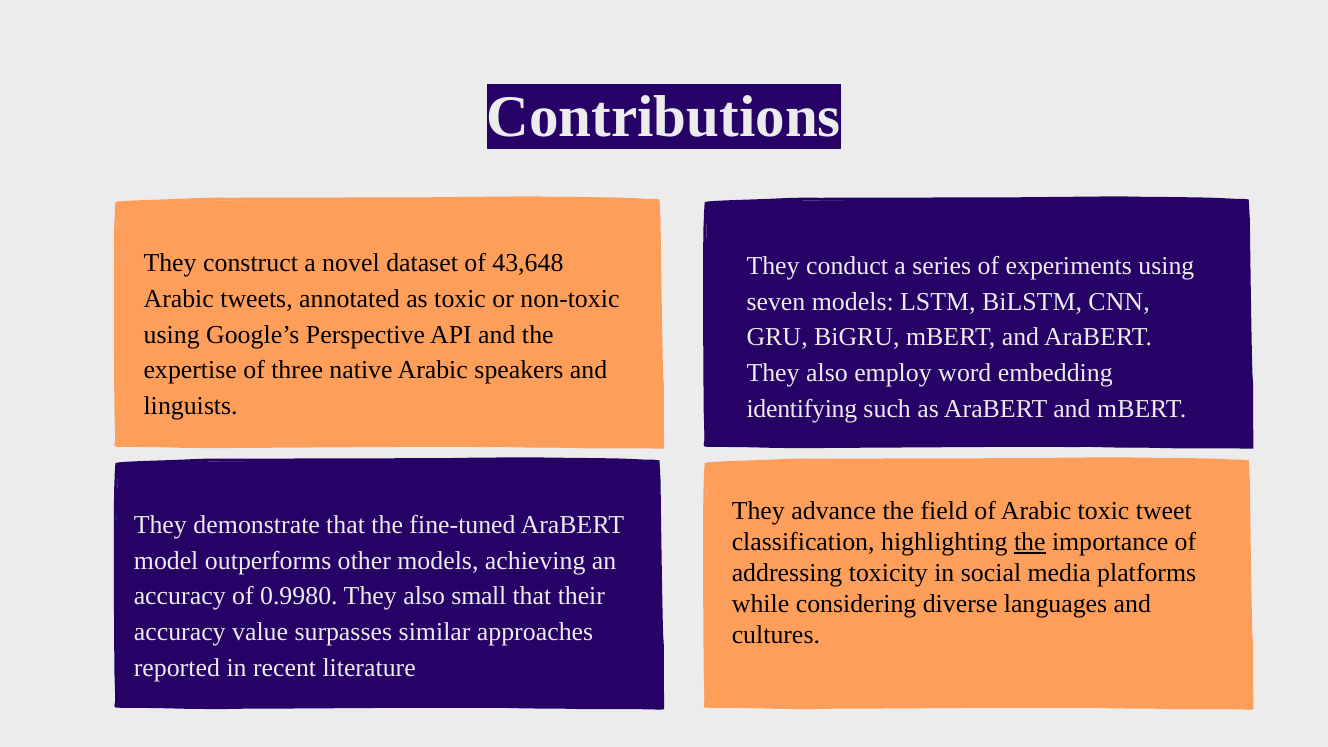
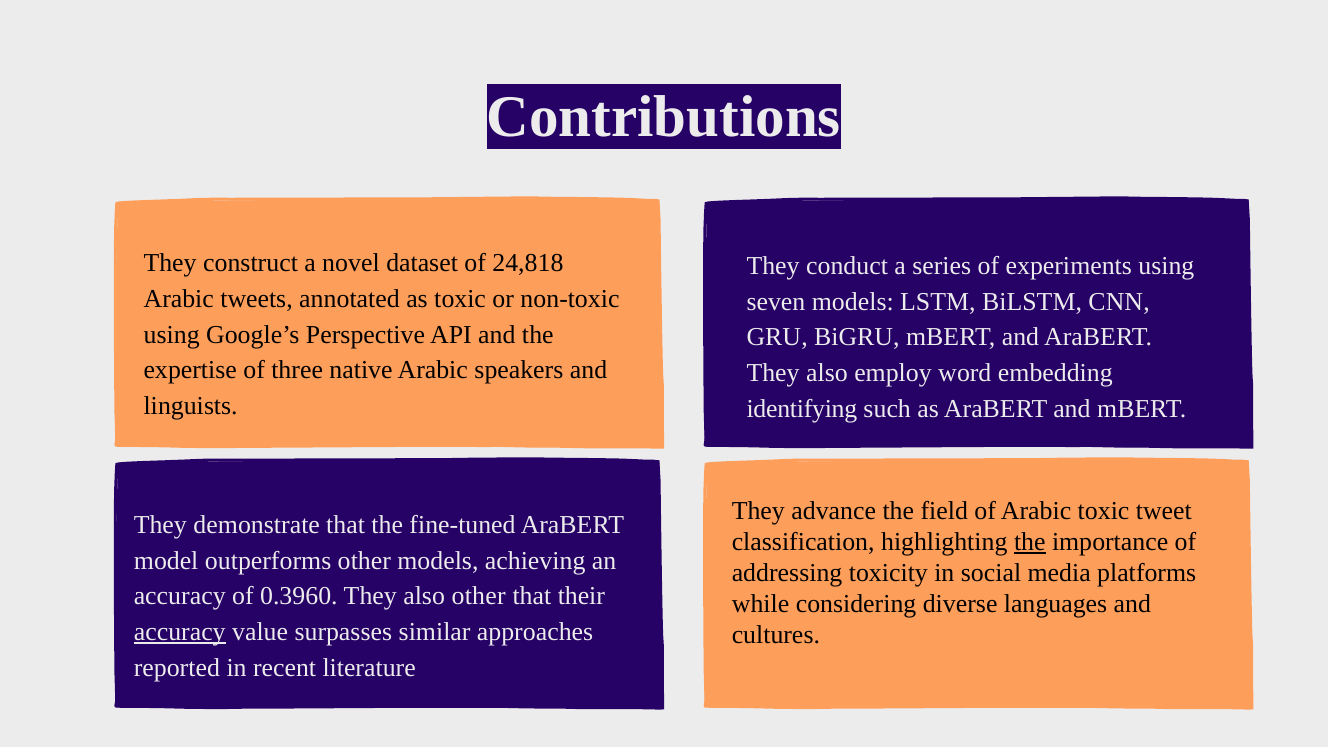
43,648: 43,648 -> 24,818 (528, 263)
0.9980: 0.9980 -> 0.3960 (299, 596)
also small: small -> other (479, 596)
accuracy underline: none -> present (180, 632)
